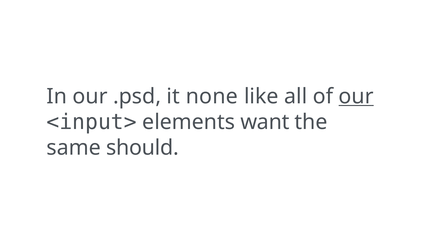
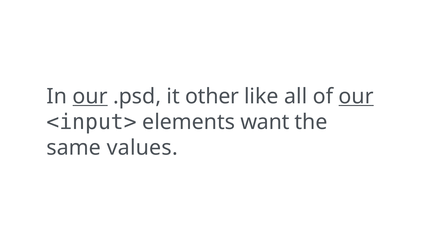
our underline: none -> present (90, 96)
none: none -> other (212, 96)
should: should -> values (142, 148)
